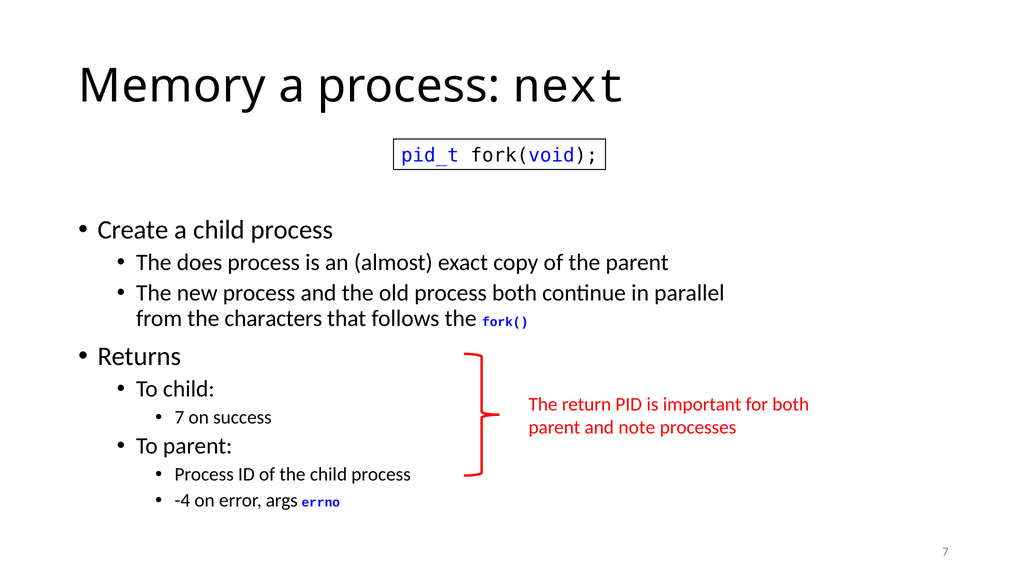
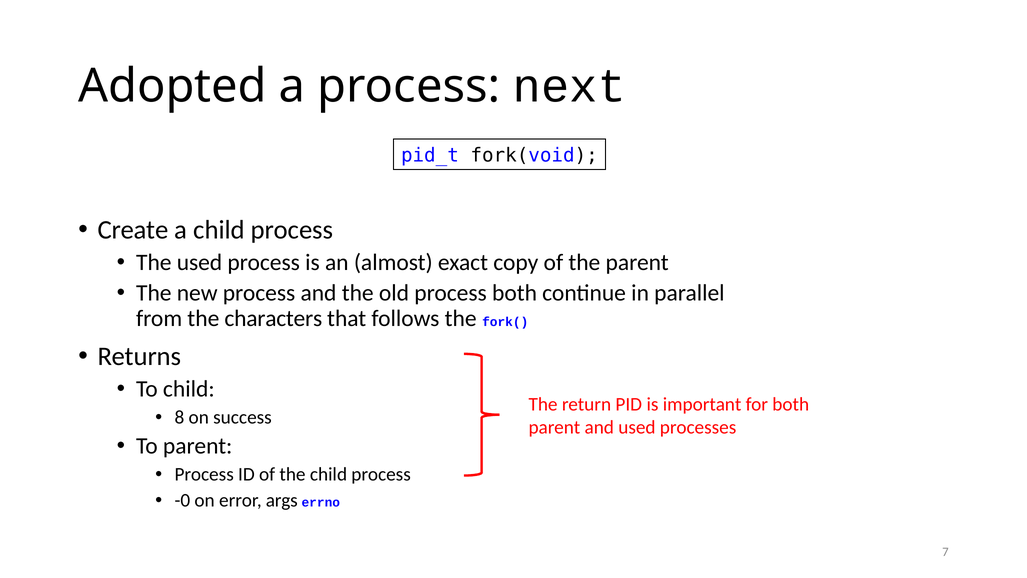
Memory: Memory -> Adopted (173, 86)
The does: does -> used (199, 262)
7: 7 -> 8 (179, 417)
and note: note -> used (637, 427)
-4: -4 -> -0 (182, 500)
